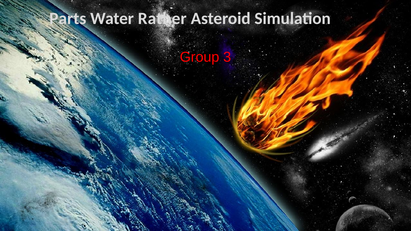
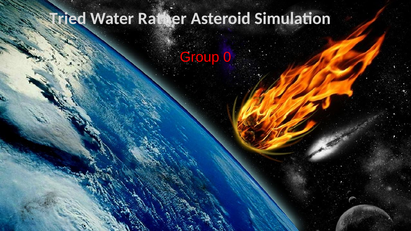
Parts: Parts -> Tried (68, 19)
3: 3 -> 0 (227, 57)
